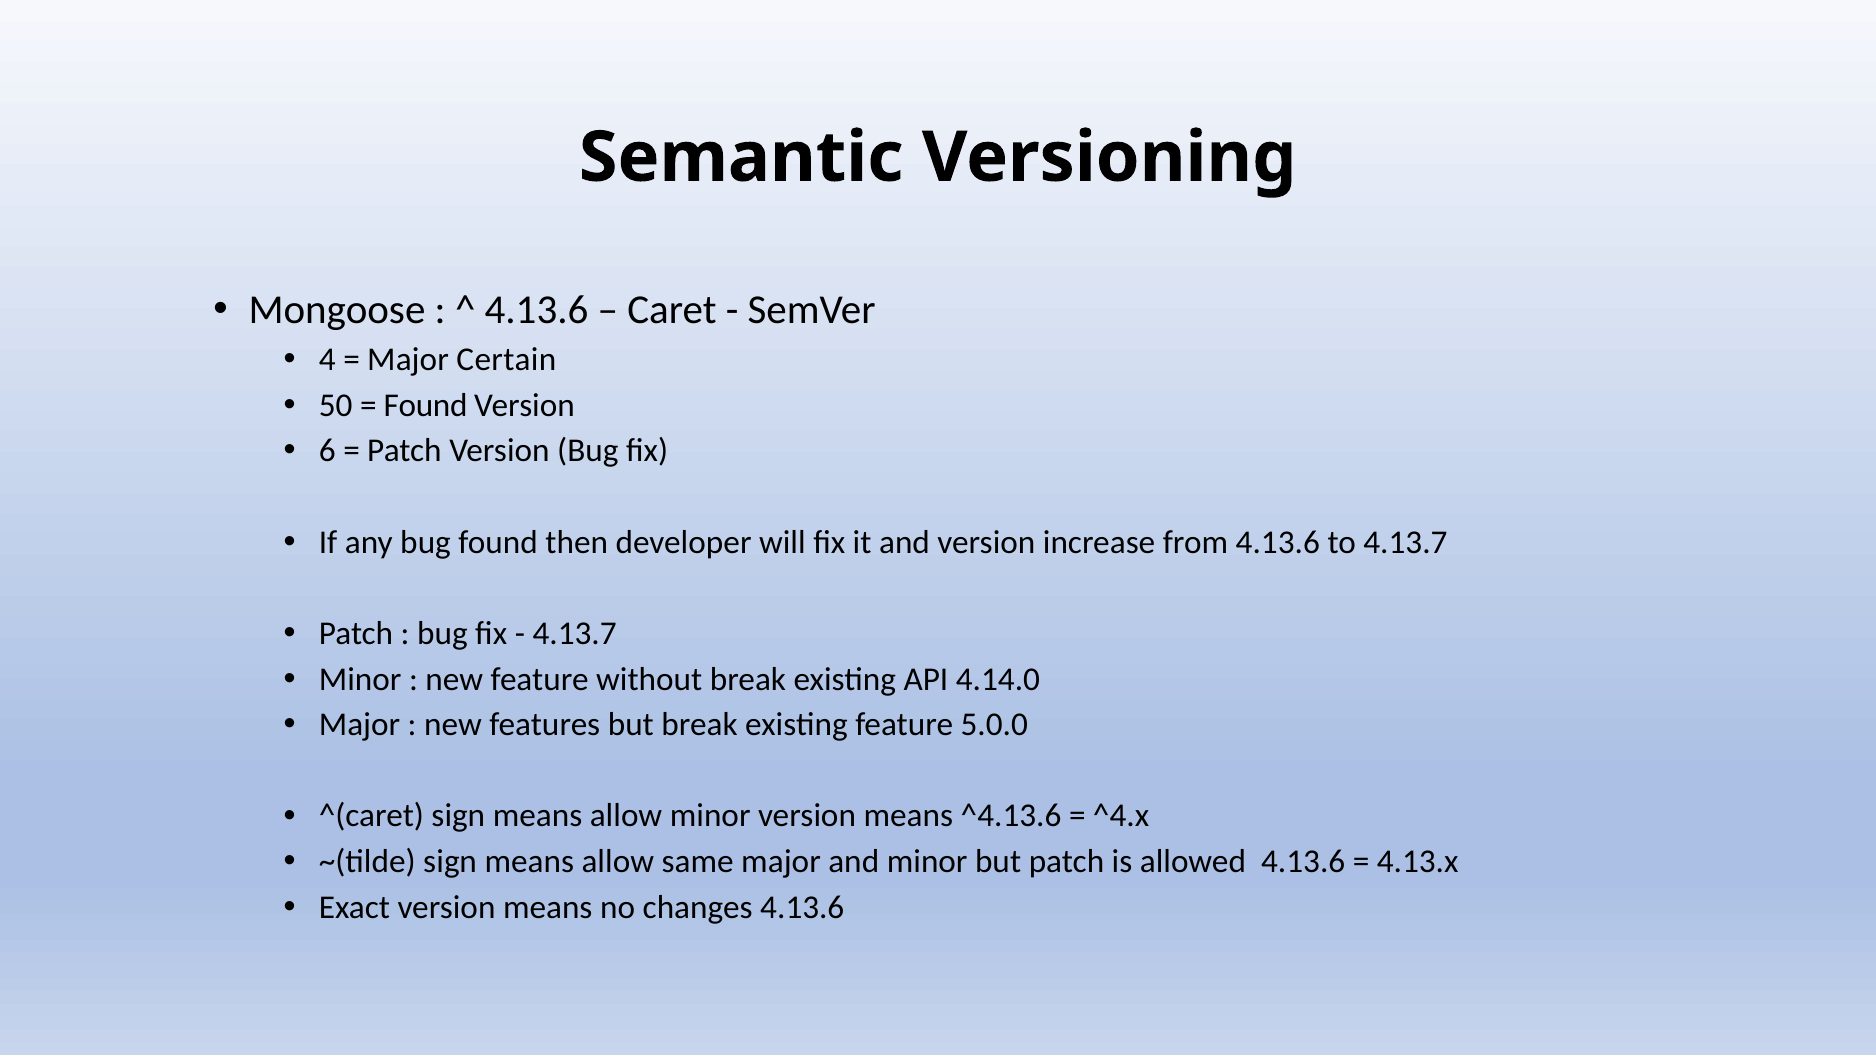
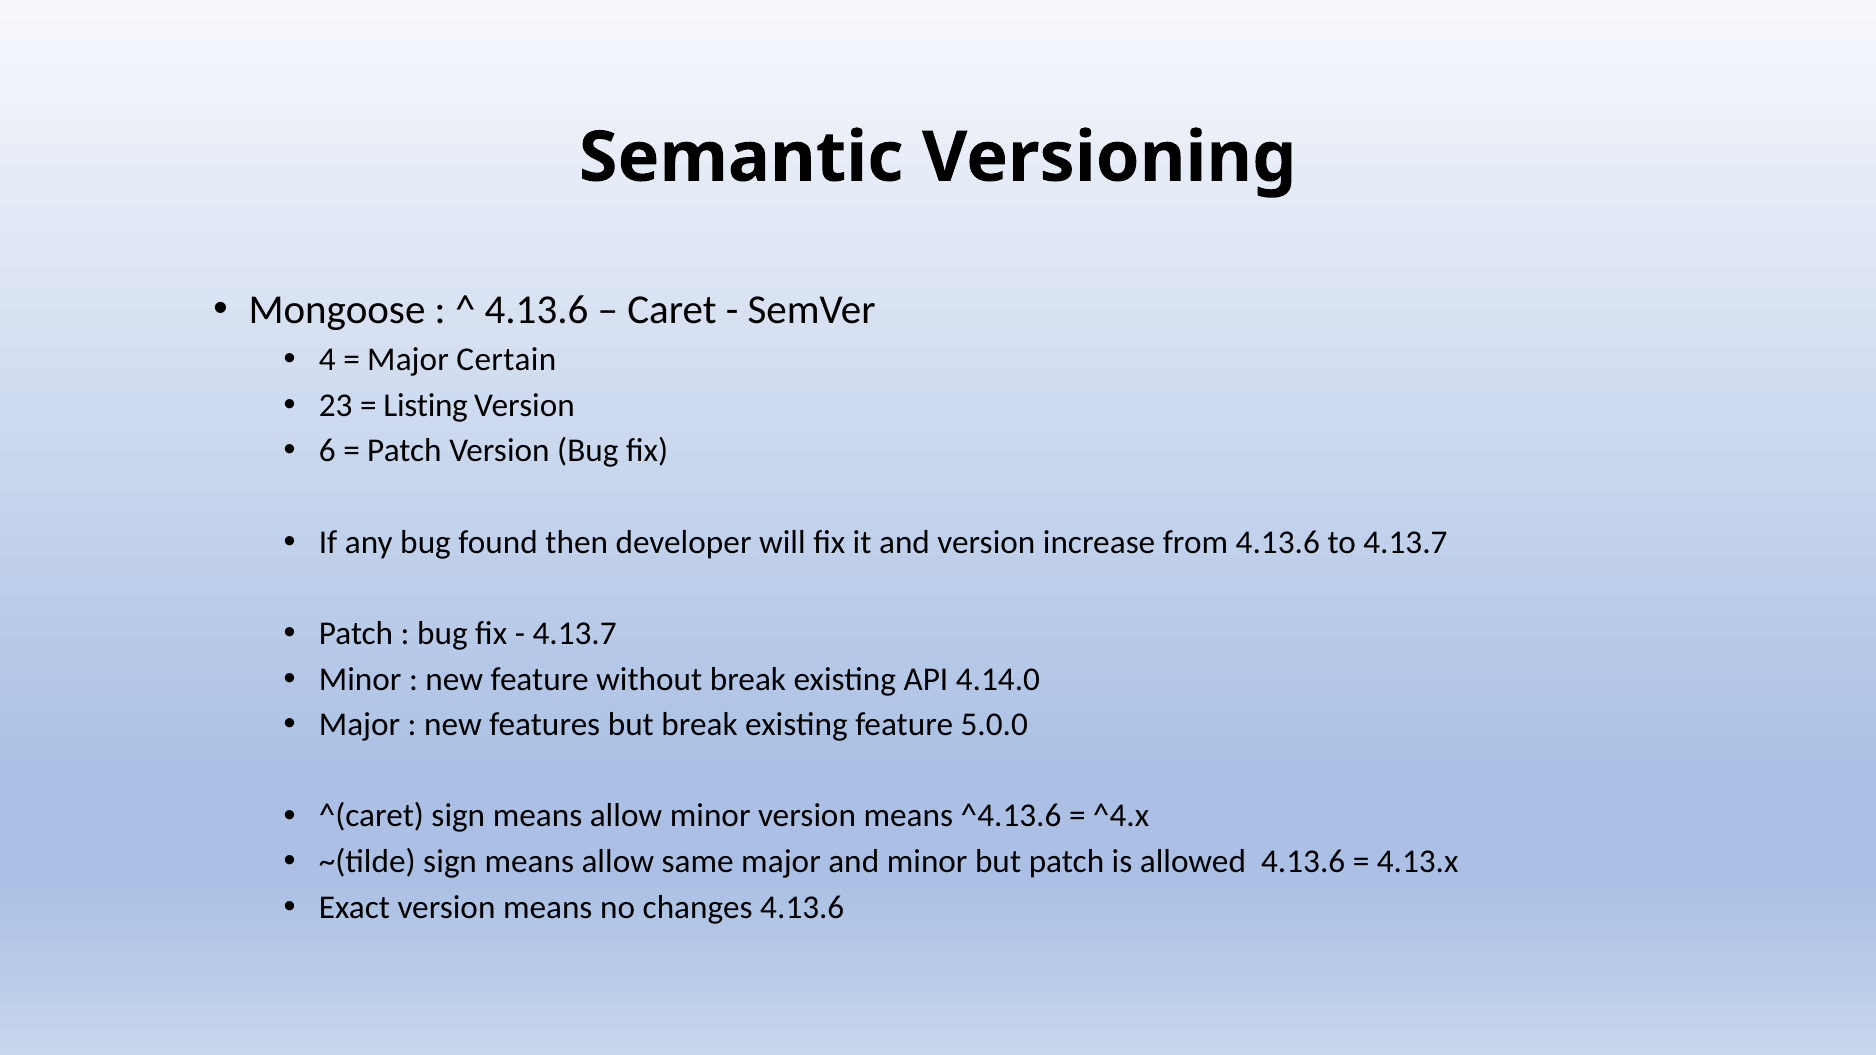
50: 50 -> 23 (336, 405)
Found: Found -> Listing (426, 405)
